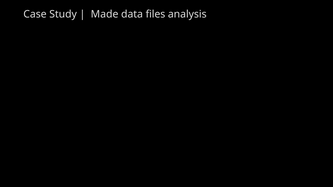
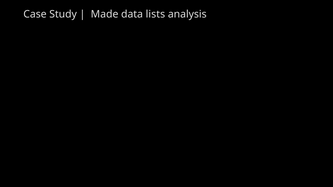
files: files -> lists (155, 14)
